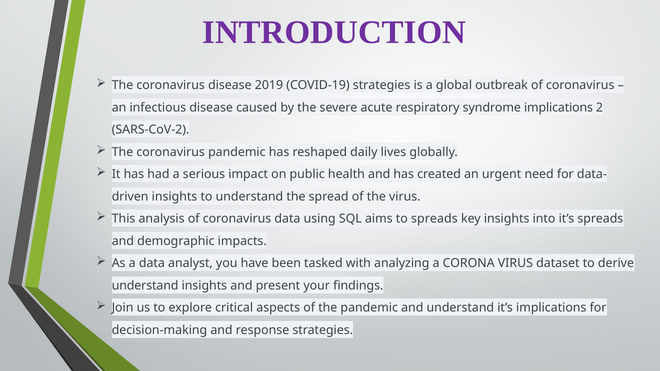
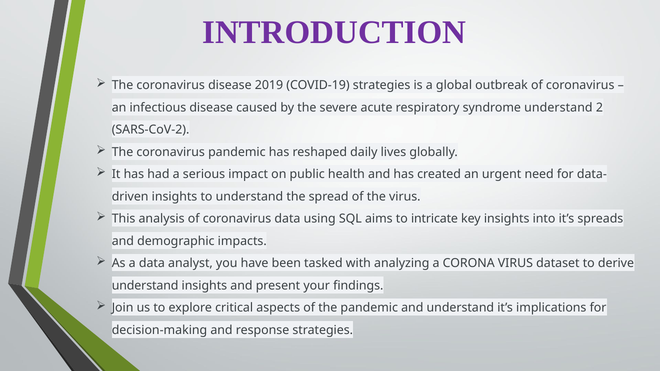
syndrome implications: implications -> understand (558, 108)
to spreads: spreads -> intricate (435, 219)
